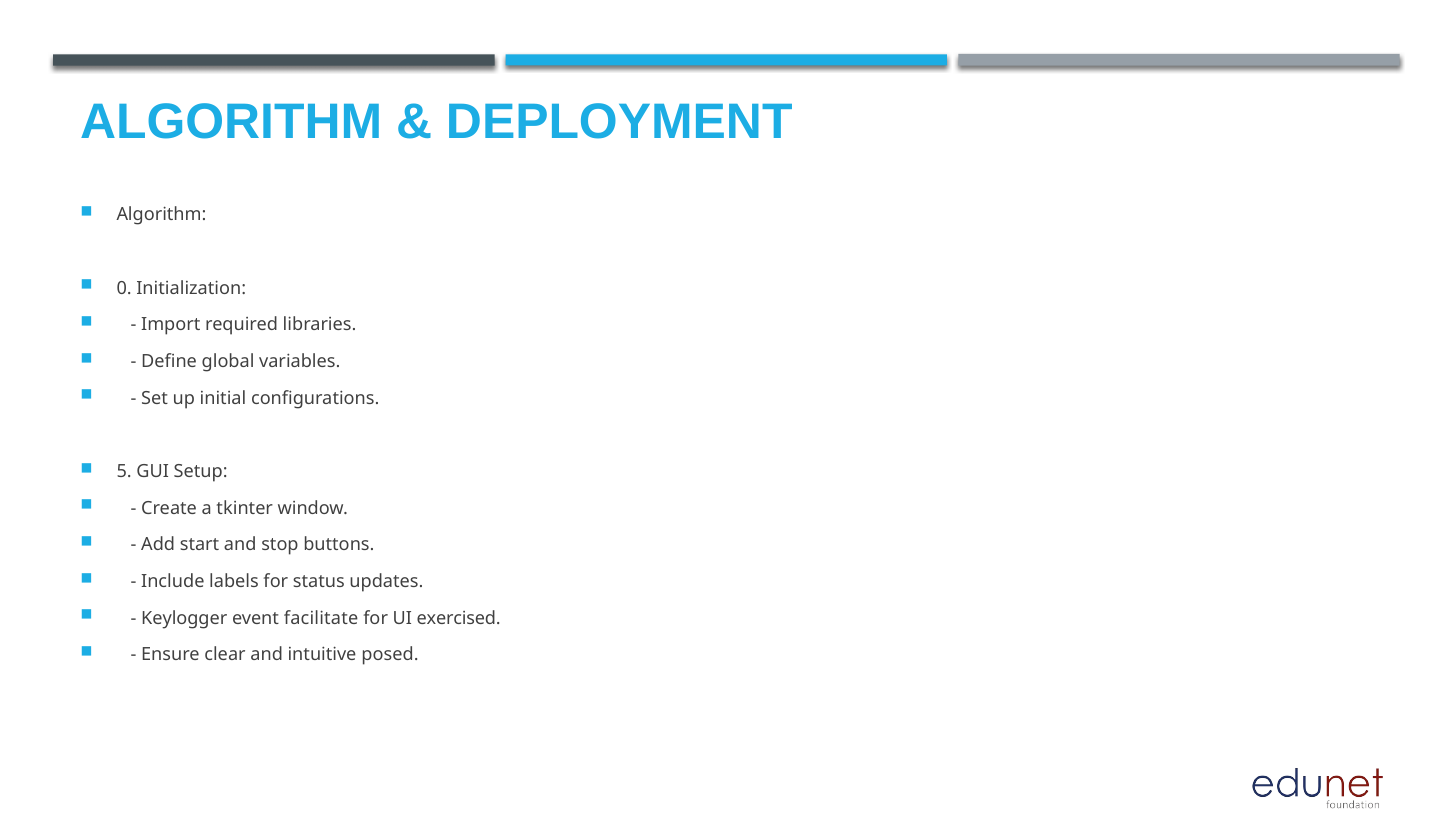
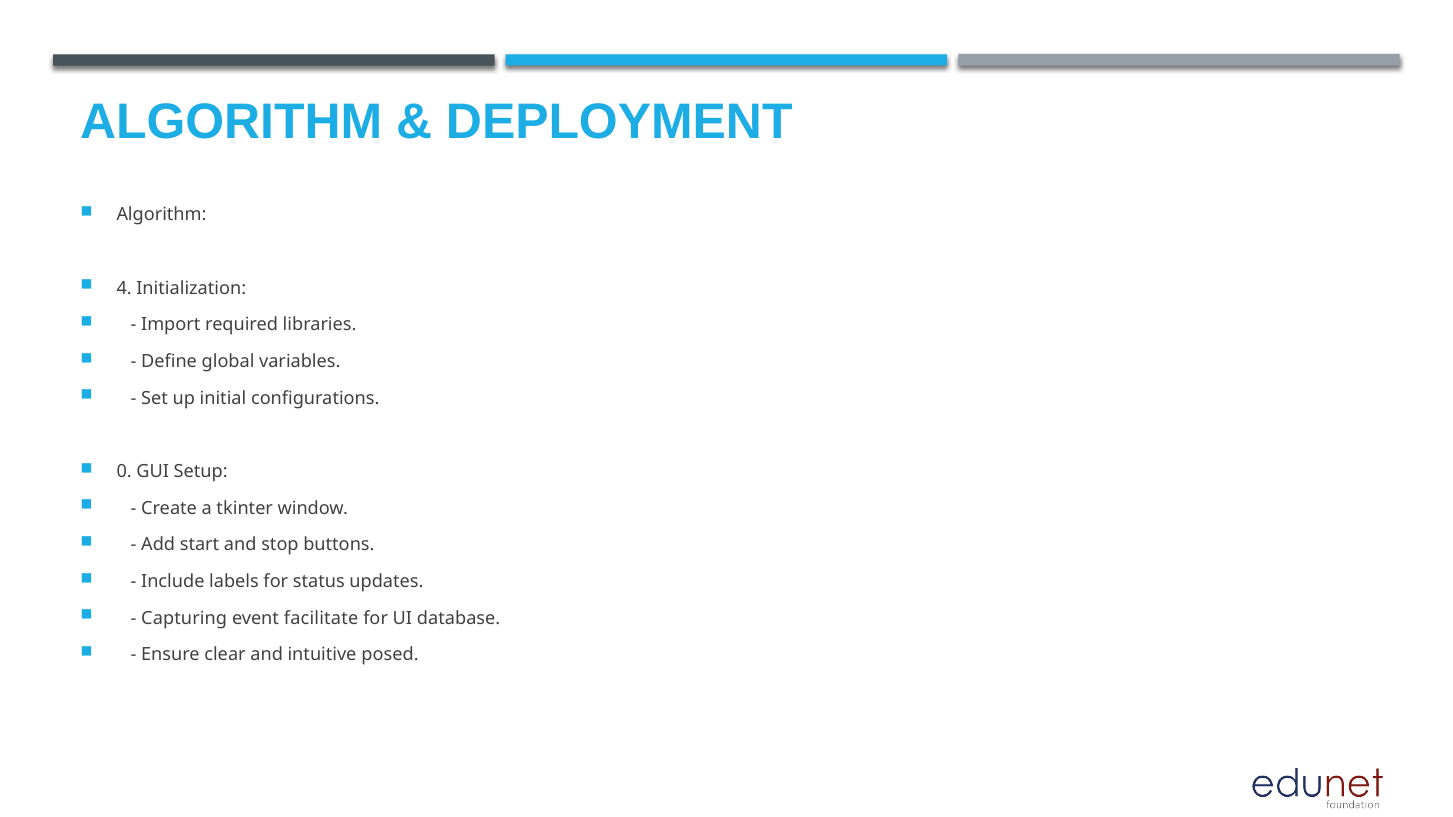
0: 0 -> 4 (124, 288)
5: 5 -> 0 (124, 472)
Keylogger: Keylogger -> Capturing (184, 618)
exercised: exercised -> database (459, 618)
